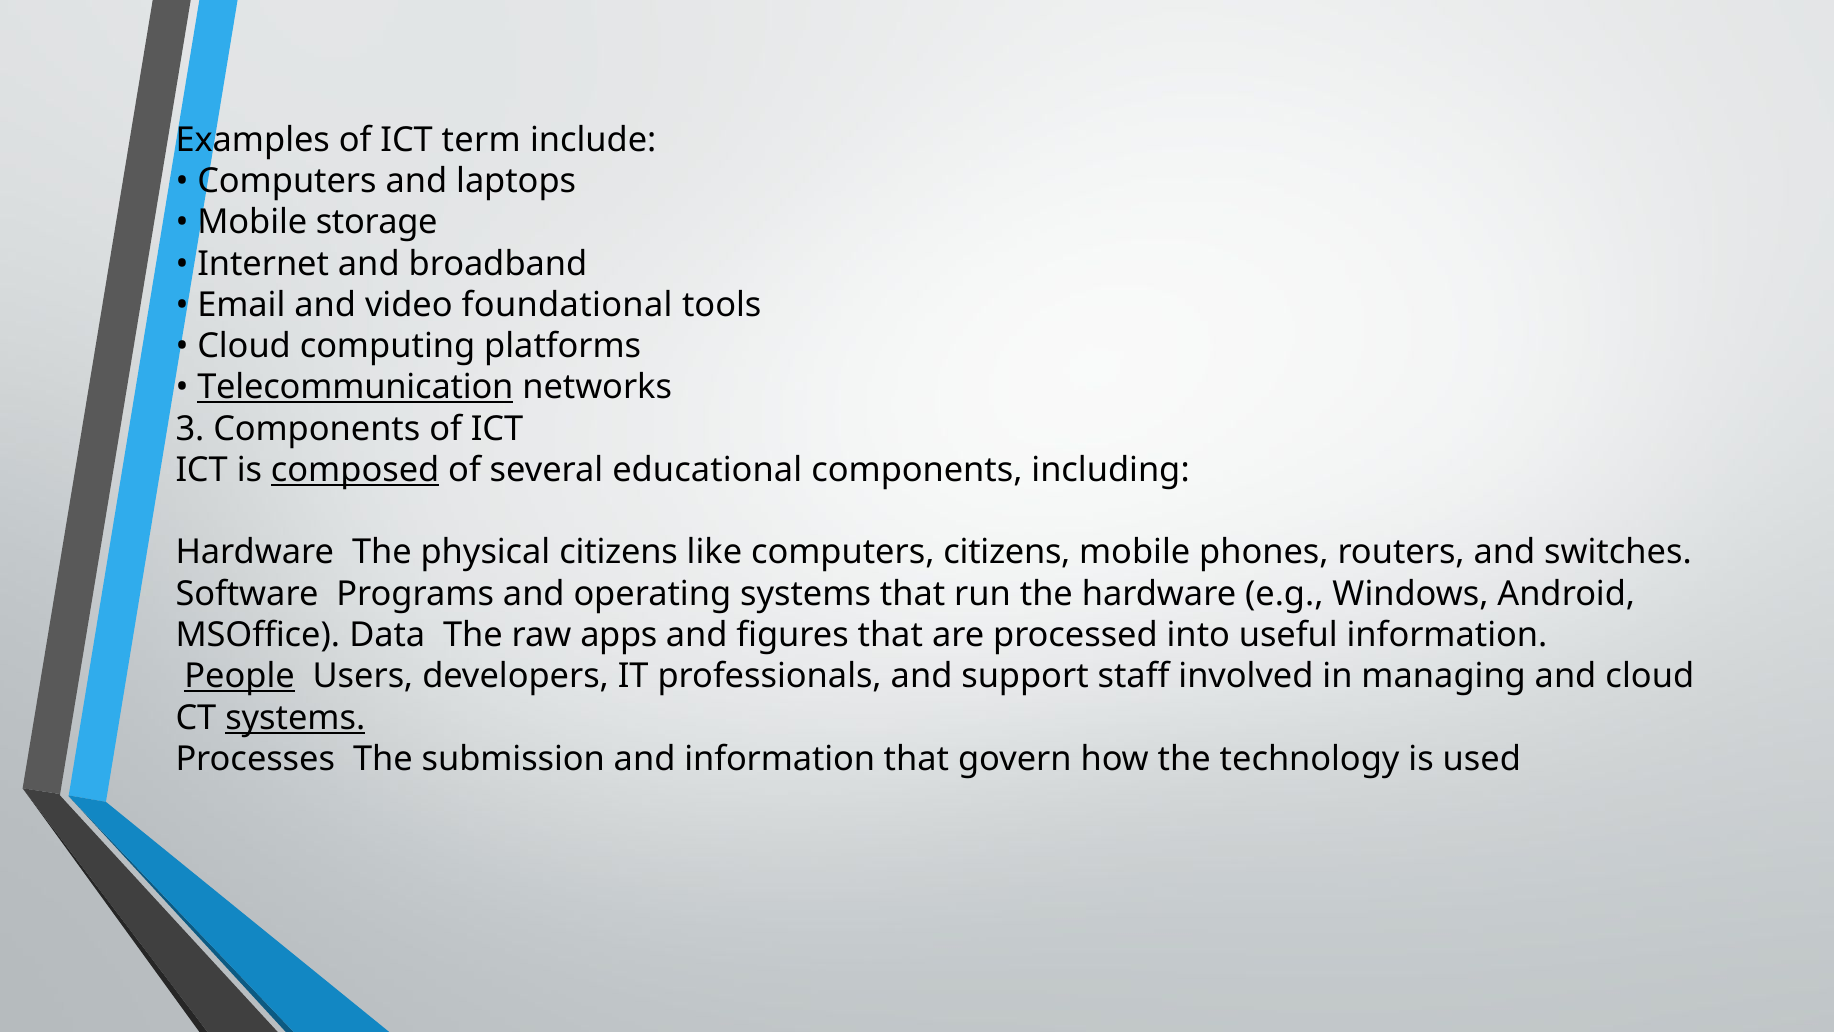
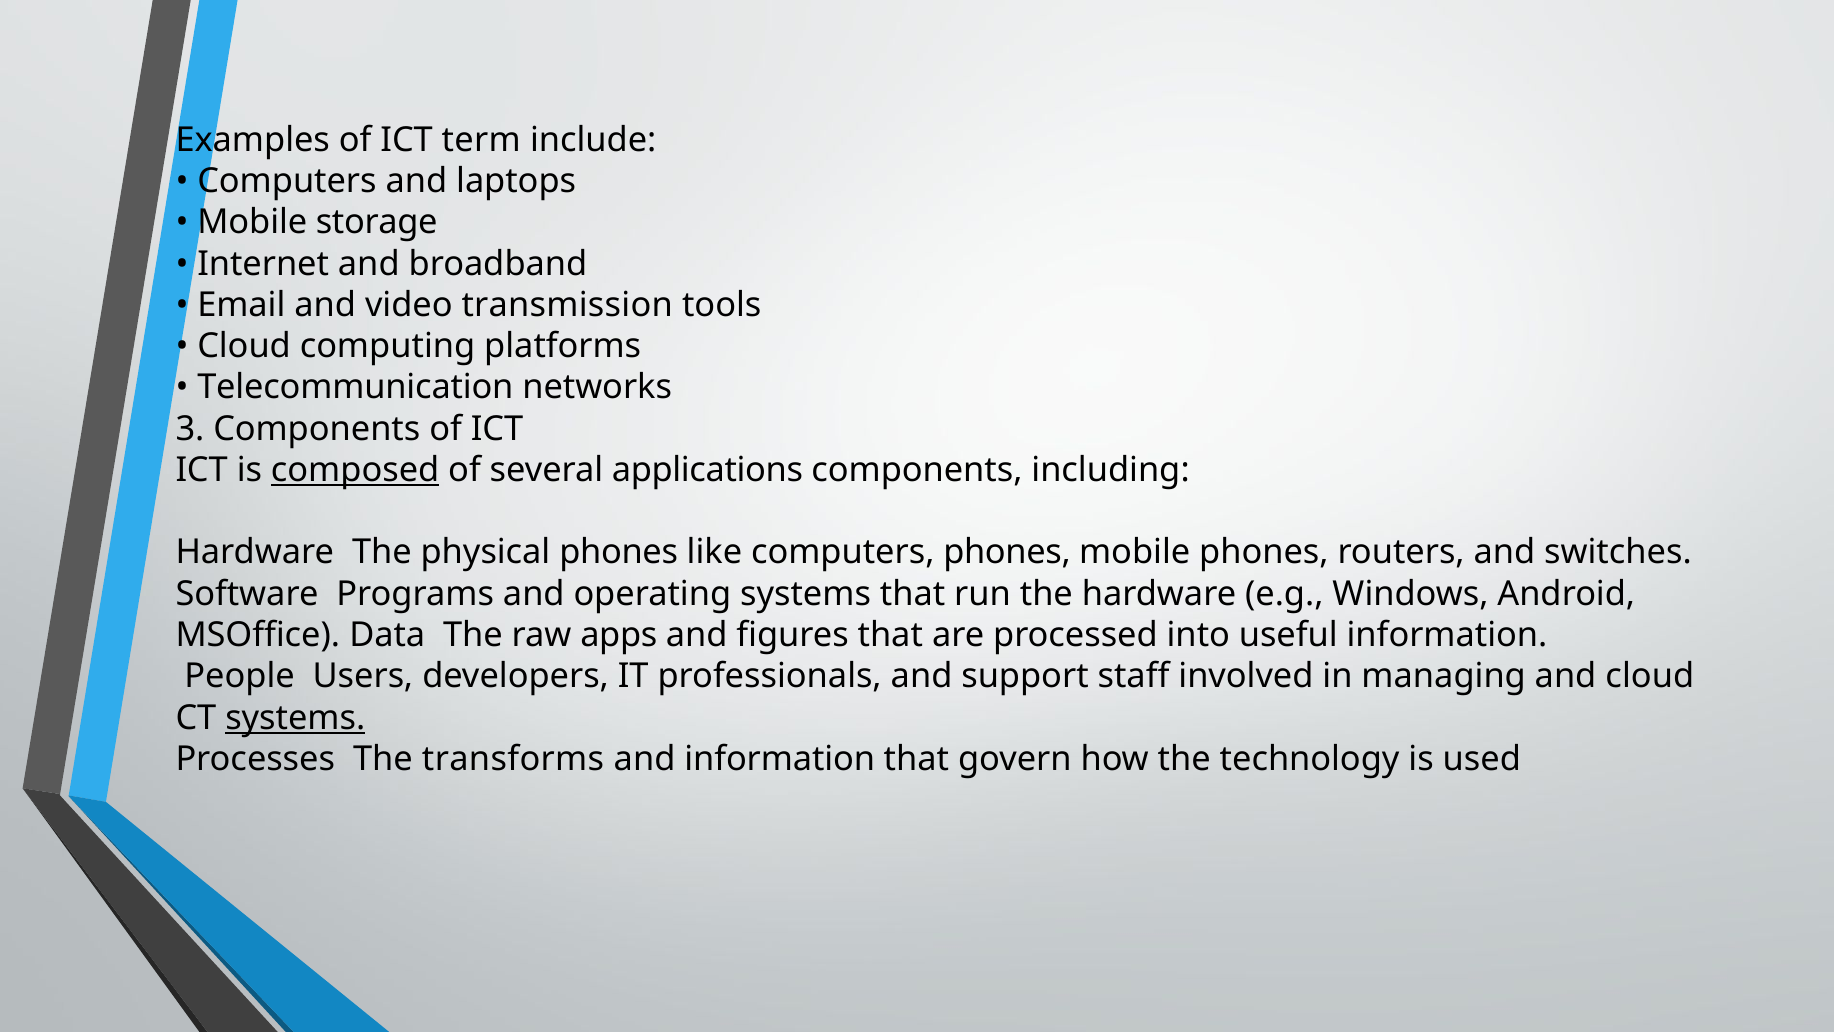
foundational: foundational -> transmission (567, 305)
Telecommunication underline: present -> none (355, 387)
educational: educational -> applications (707, 470)
physical citizens: citizens -> phones (619, 552)
computers citizens: citizens -> phones (1007, 552)
People underline: present -> none (240, 676)
submission: submission -> transforms (513, 759)
